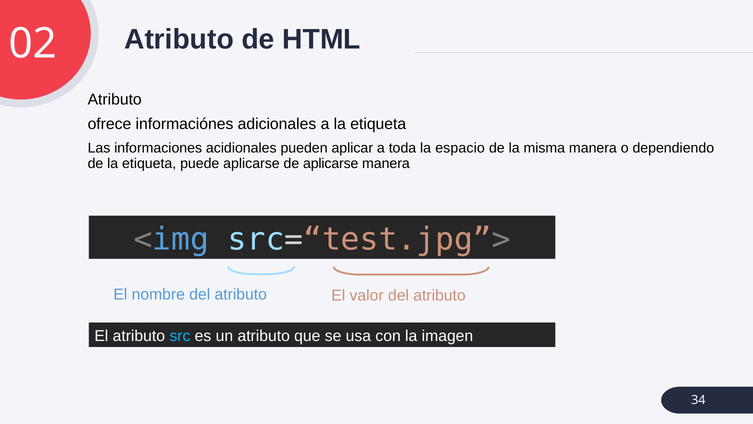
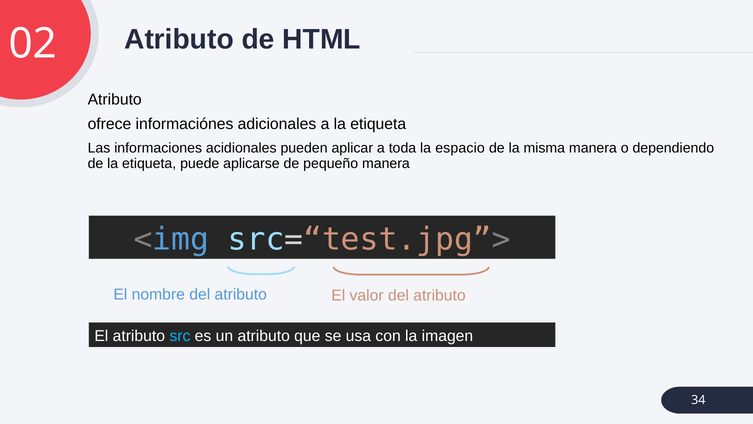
de aplicarse: aplicarse -> pequeño (331, 163)
